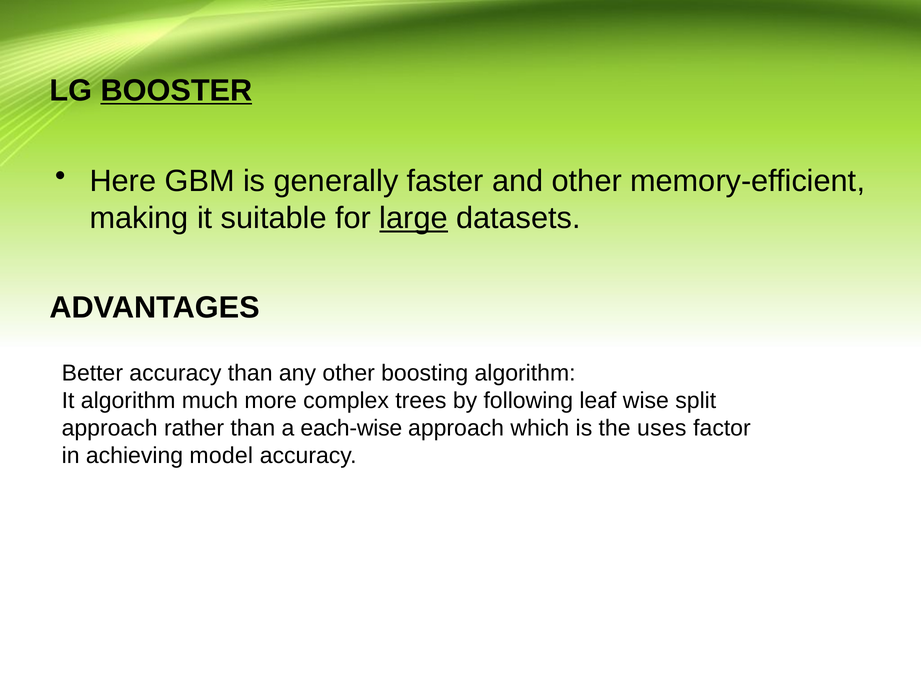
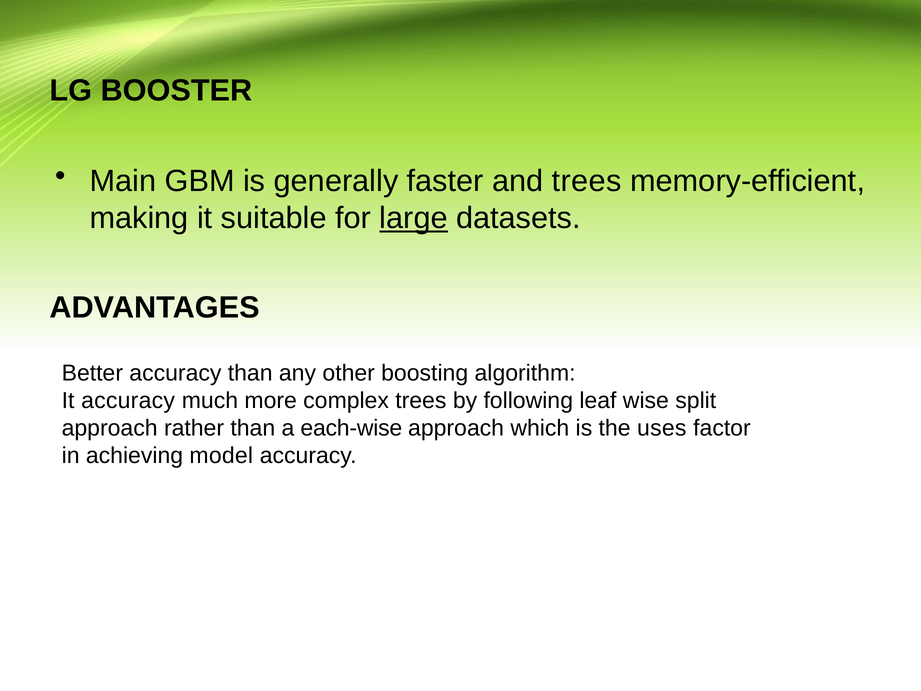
BOOSTER underline: present -> none (176, 90)
Here: Here -> Main (123, 181)
and other: other -> trees (587, 181)
It algorithm: algorithm -> accuracy (128, 400)
